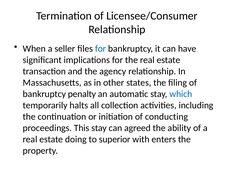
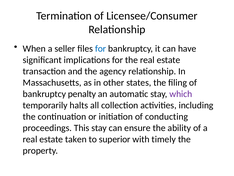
which colour: blue -> purple (181, 94)
agreed: agreed -> ensure (137, 128)
doing: doing -> taken (76, 139)
enters: enters -> timely (164, 139)
